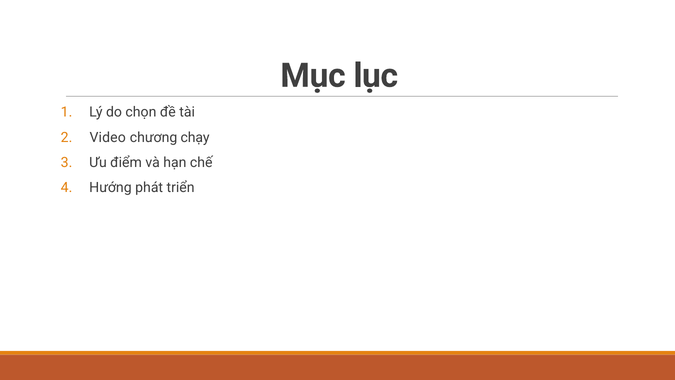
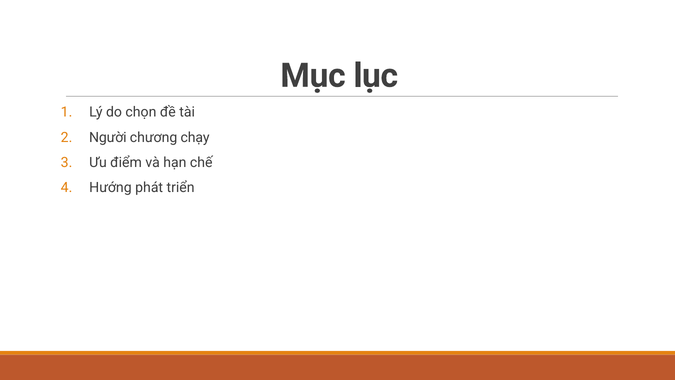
Video: Video -> Người (108, 137)
